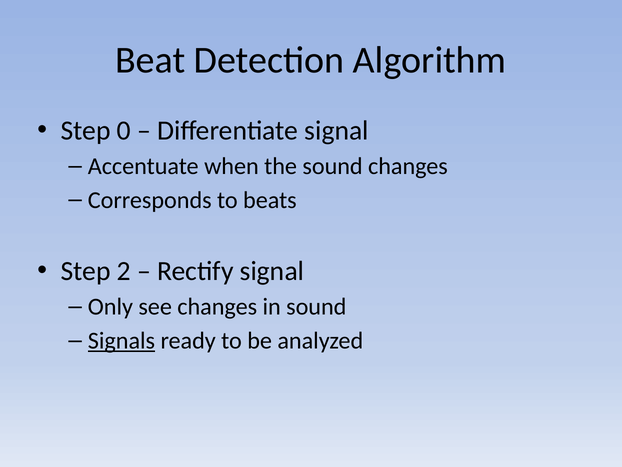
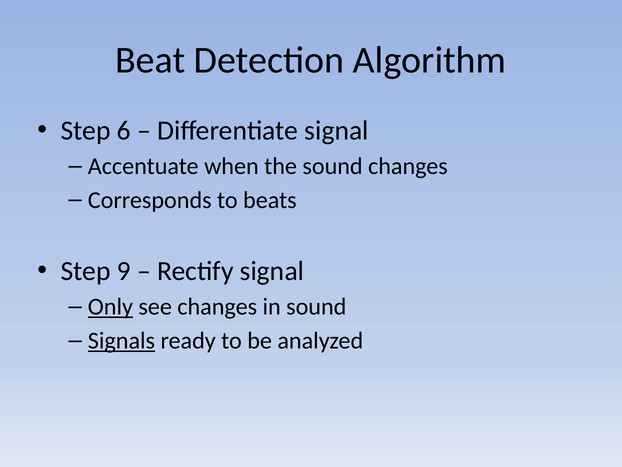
0: 0 -> 6 (124, 130)
2: 2 -> 9 (124, 271)
Only underline: none -> present (110, 307)
